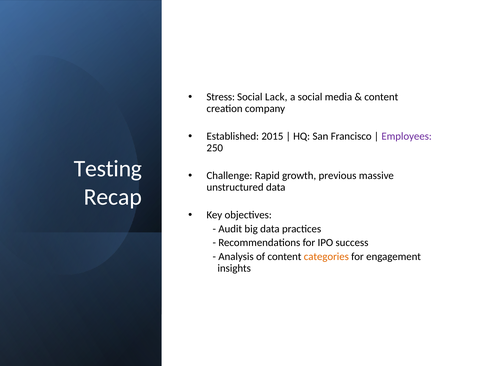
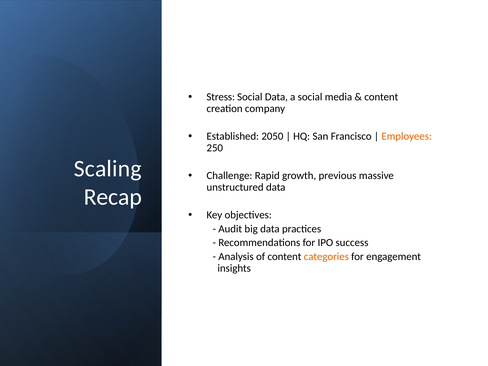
Social Lack: Lack -> Data (276, 97)
2015: 2015 -> 2050 (272, 136)
Employees colour: purple -> orange (407, 136)
Testing: Testing -> Scaling (108, 169)
